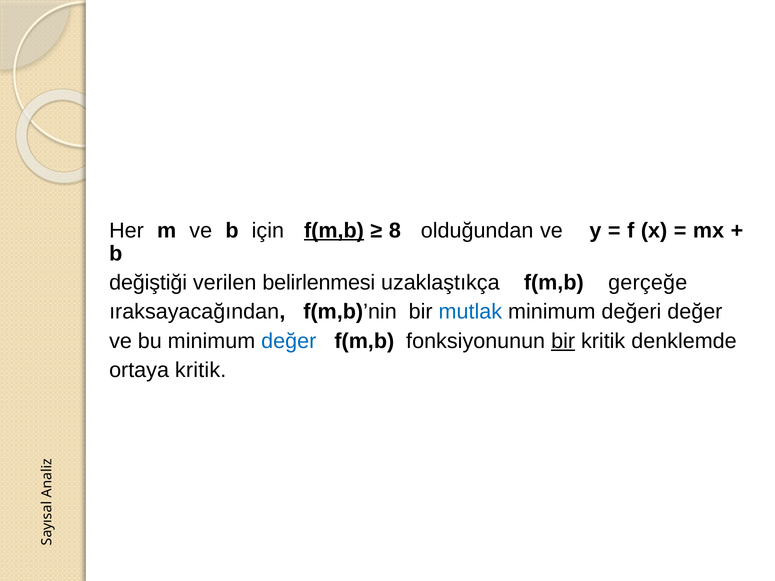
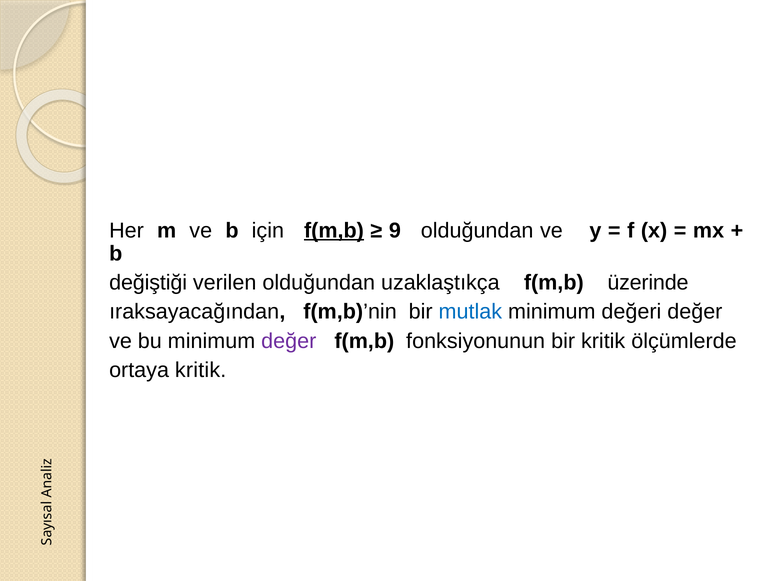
8: 8 -> 9 (395, 231)
verilen belirlenmesi: belirlenmesi -> olduğundan (319, 283)
gerçeğe: gerçeğe -> üzerinde (648, 283)
değer colour: blue -> purple (289, 341)
bir underline: present -> none (563, 341)
denklemde: denklemde -> ölçümlerde (684, 341)
